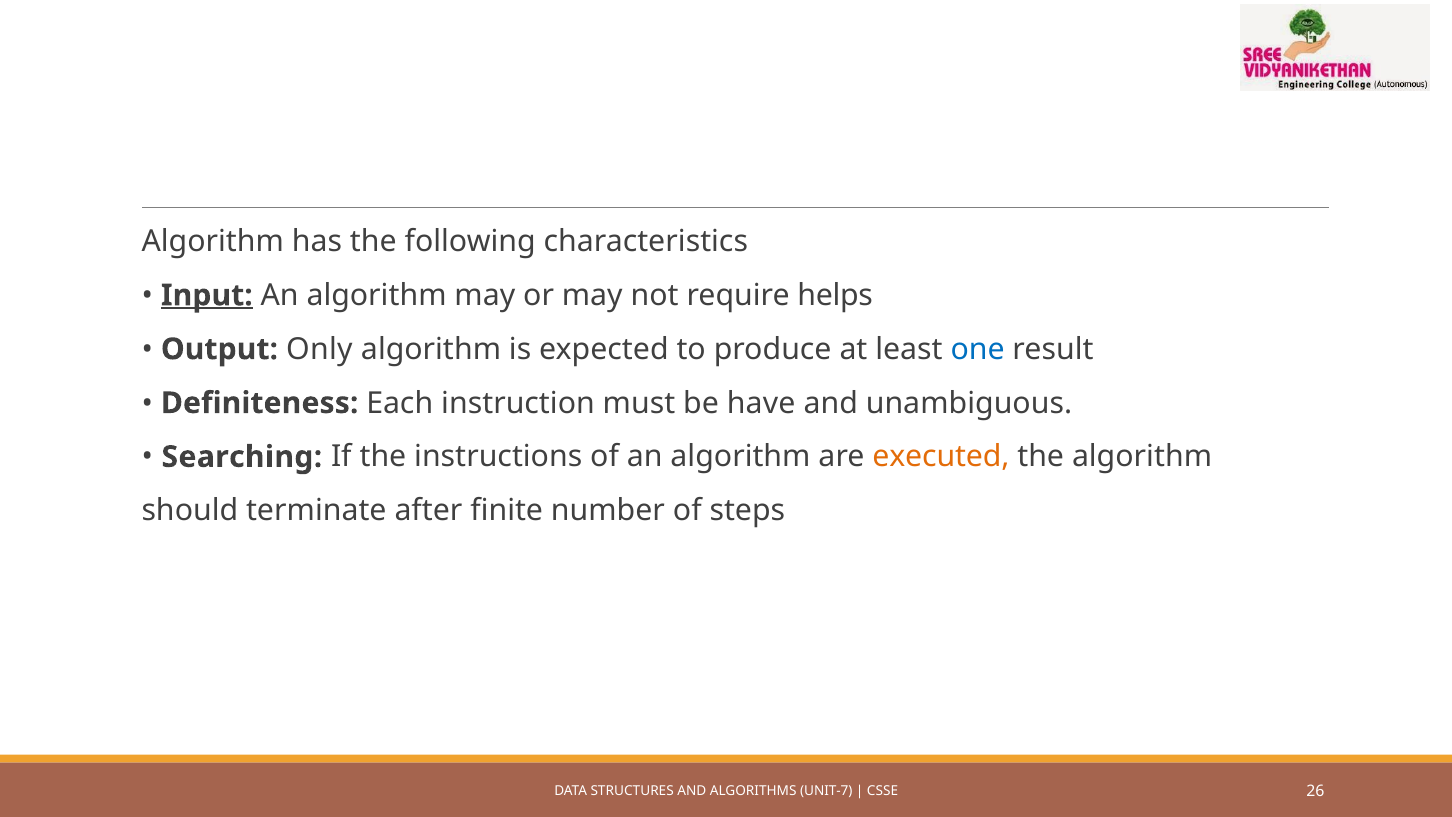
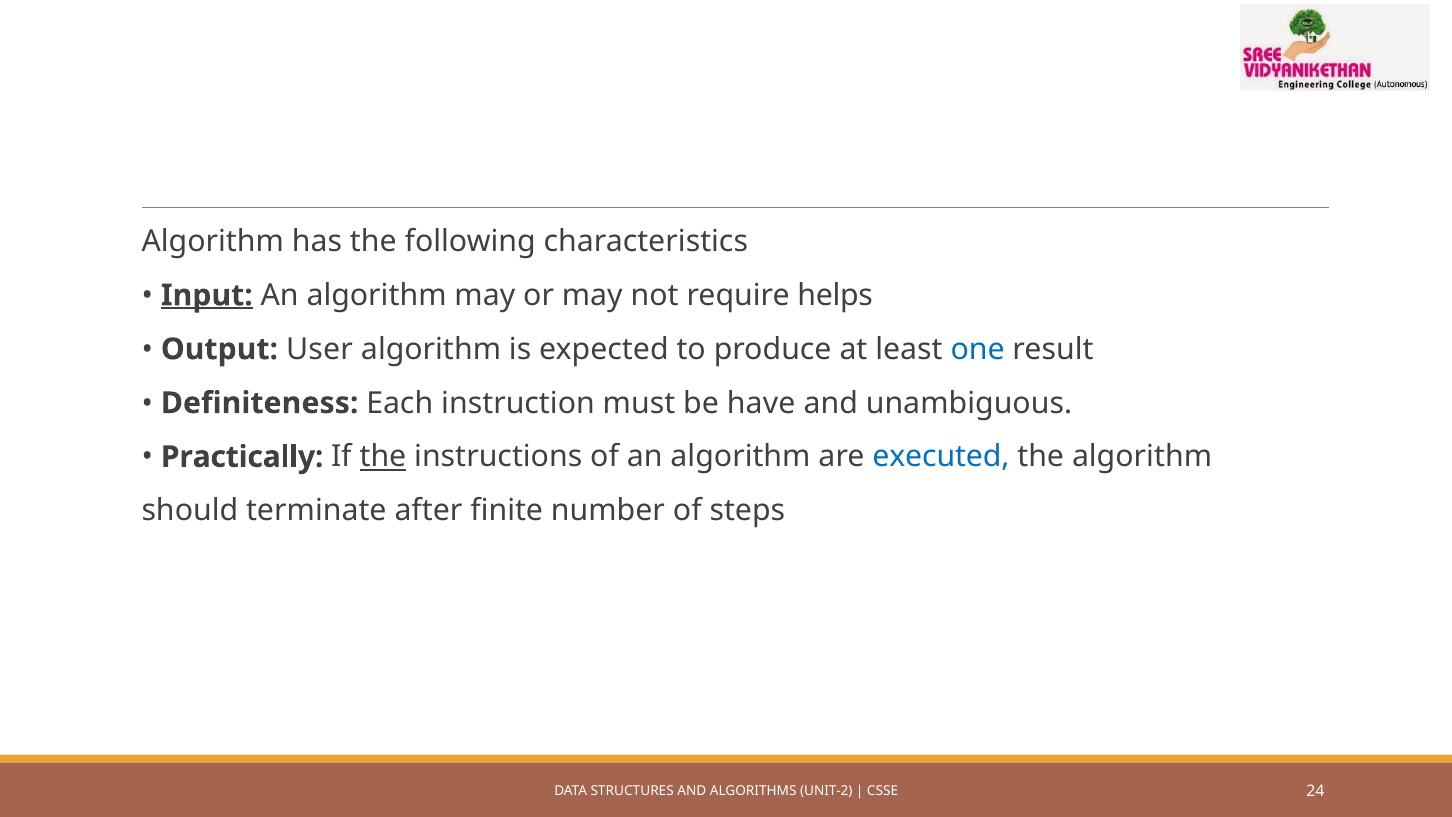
Only: Only -> User (319, 349)
Searching: Searching -> Practically (242, 457)
the underline: none -> present (383, 457)
executed colour: orange -> blue (941, 457)
UNIT-7: UNIT-7 -> UNIT-2 (826, 791)
26: 26 -> 24 (1316, 791)
